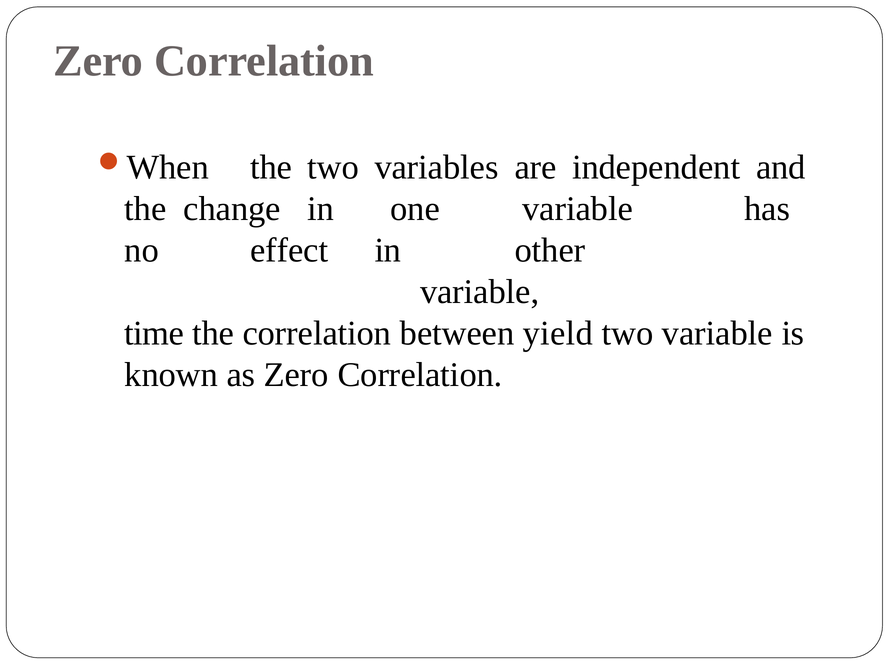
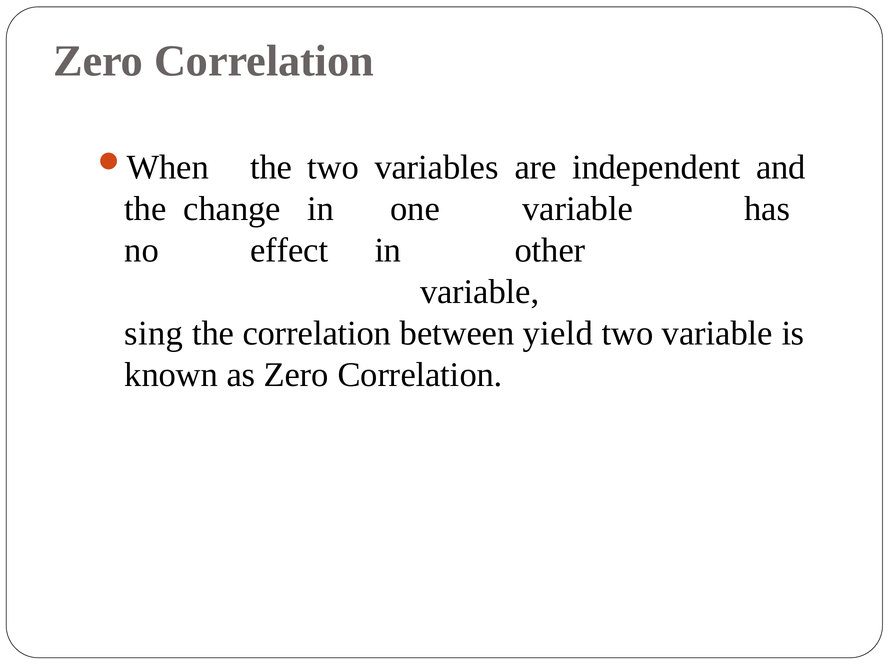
time: time -> sing (154, 333)
